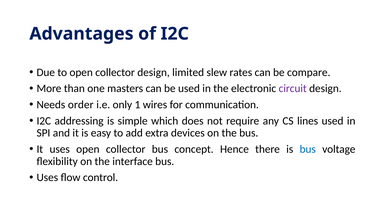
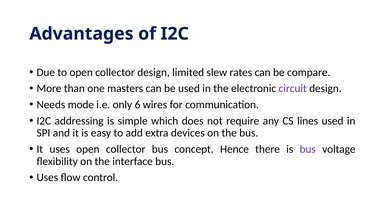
order: order -> mode (81, 104)
1: 1 -> 6 (137, 104)
bus colour: blue -> purple (308, 149)
